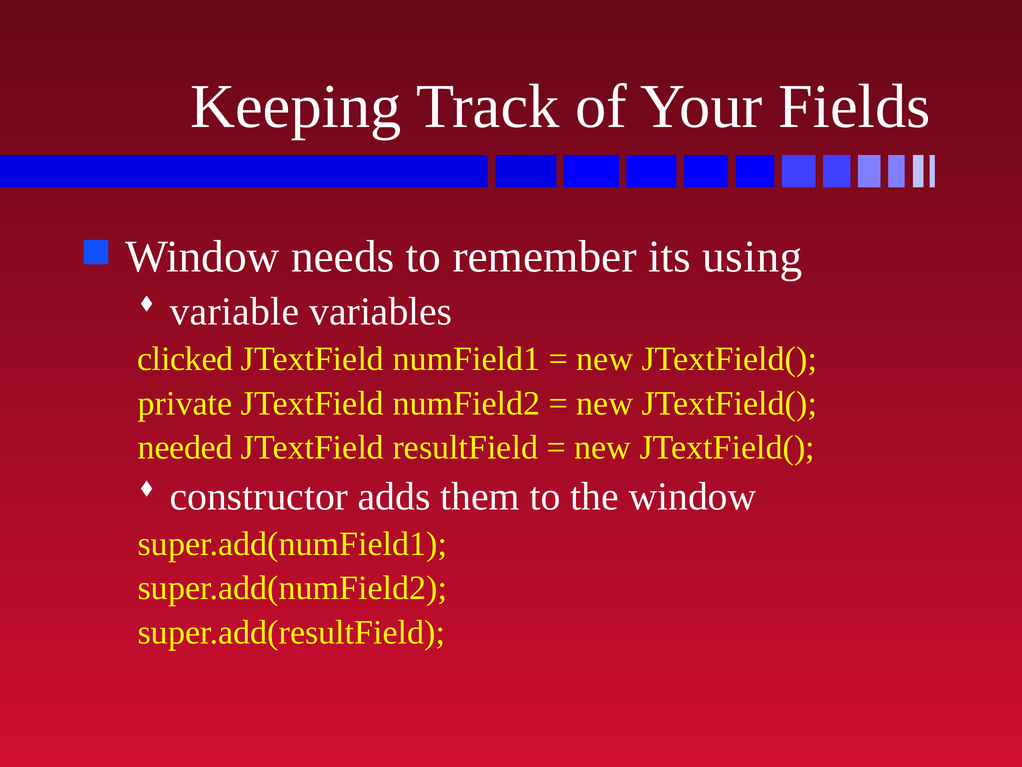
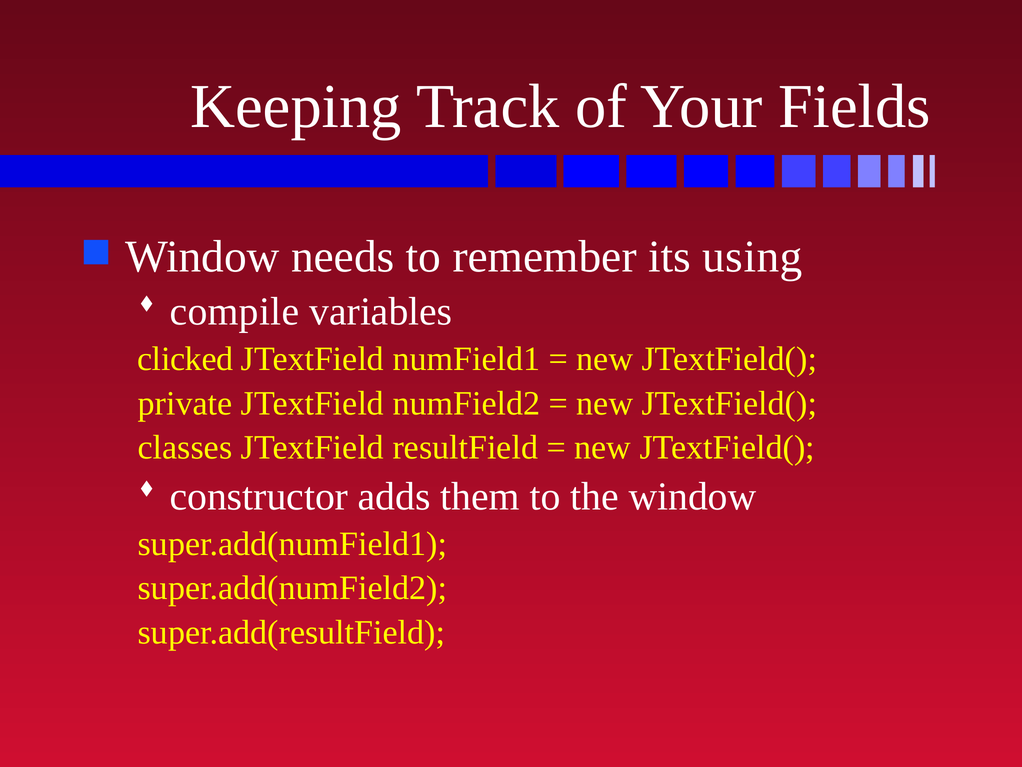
variable: variable -> compile (235, 312)
needed: needed -> classes (185, 447)
